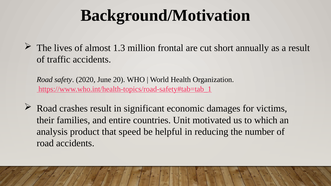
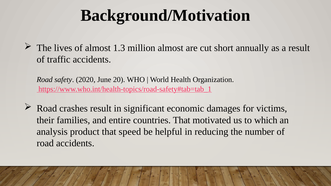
million frontal: frontal -> almost (171, 48)
countries Unit: Unit -> That (182, 120)
